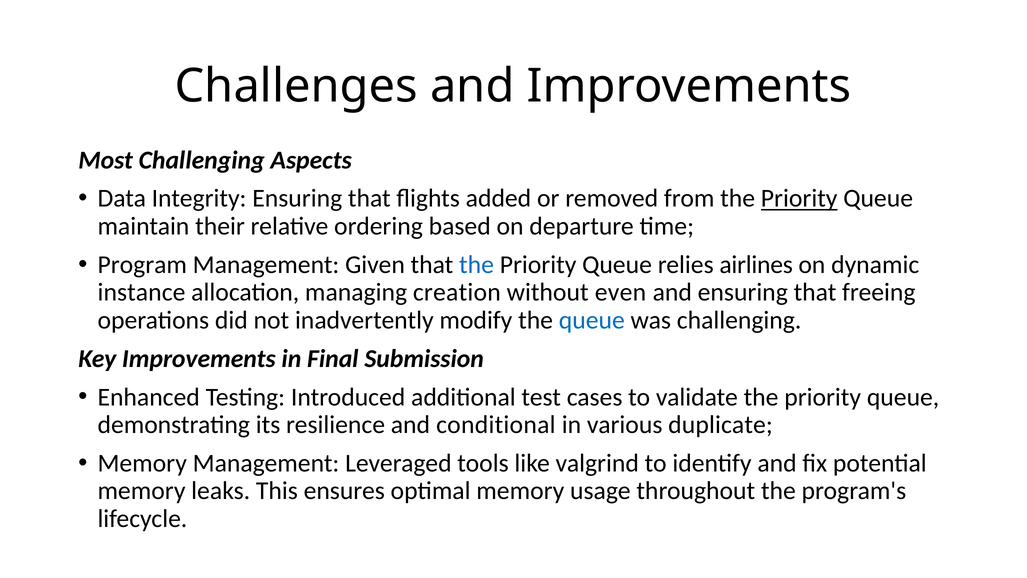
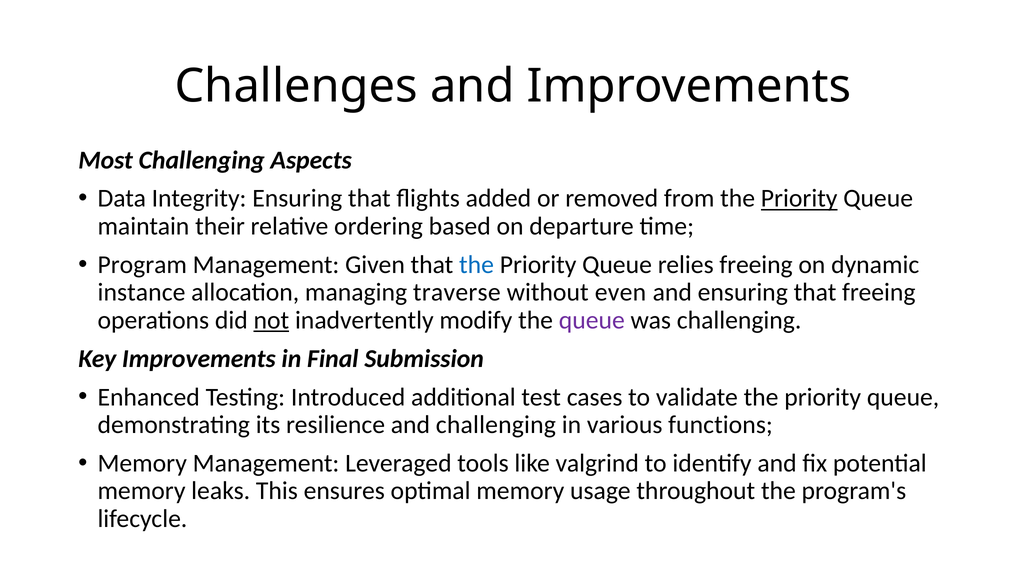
relies airlines: airlines -> freeing (756, 265)
creation: creation -> traverse (457, 292)
not underline: none -> present (271, 320)
queue colour: blue -> purple (592, 320)
and conditional: conditional -> challenging (496, 425)
duplicate: duplicate -> functions (721, 425)
